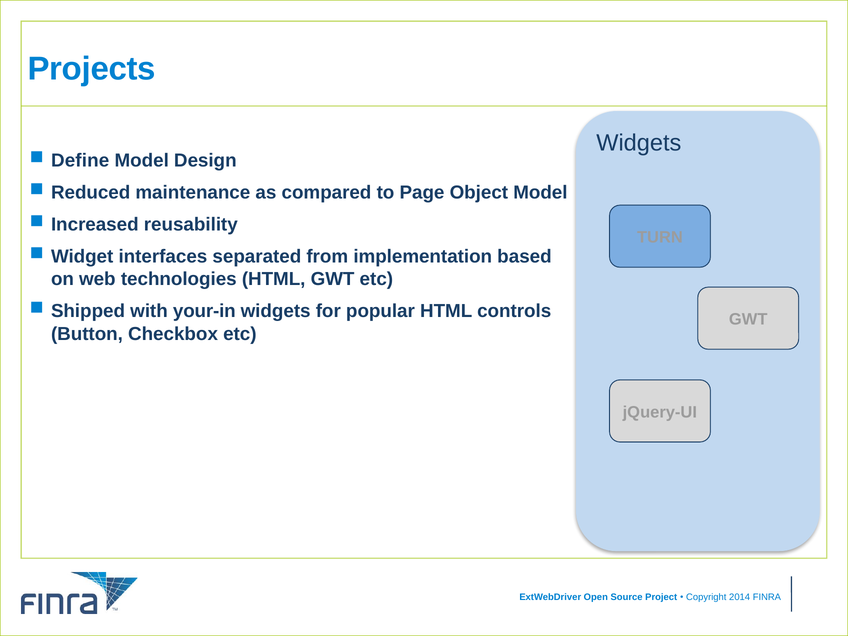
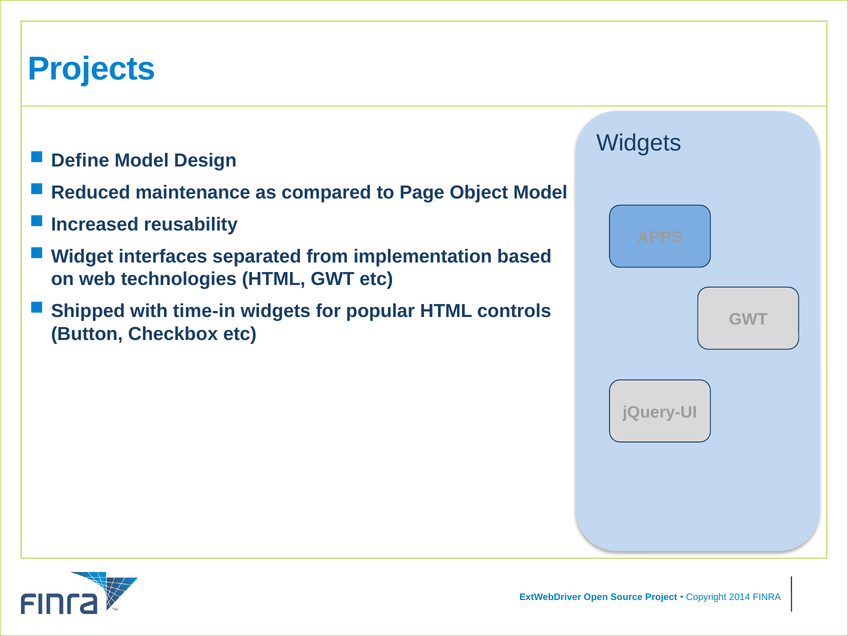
TURN: TURN -> APPS (660, 237)
your-in: your-in -> time-in (204, 311)
